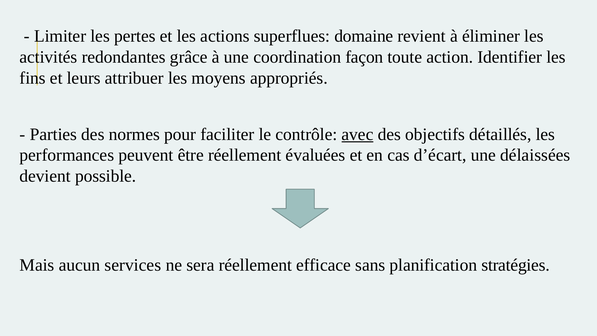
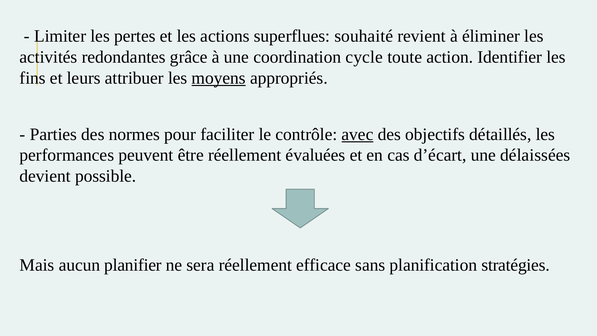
domaine: domaine -> souhaité (364, 36)
façon: façon -> cycle (364, 57)
moyens underline: none -> present (219, 78)
services: services -> planifier (133, 265)
